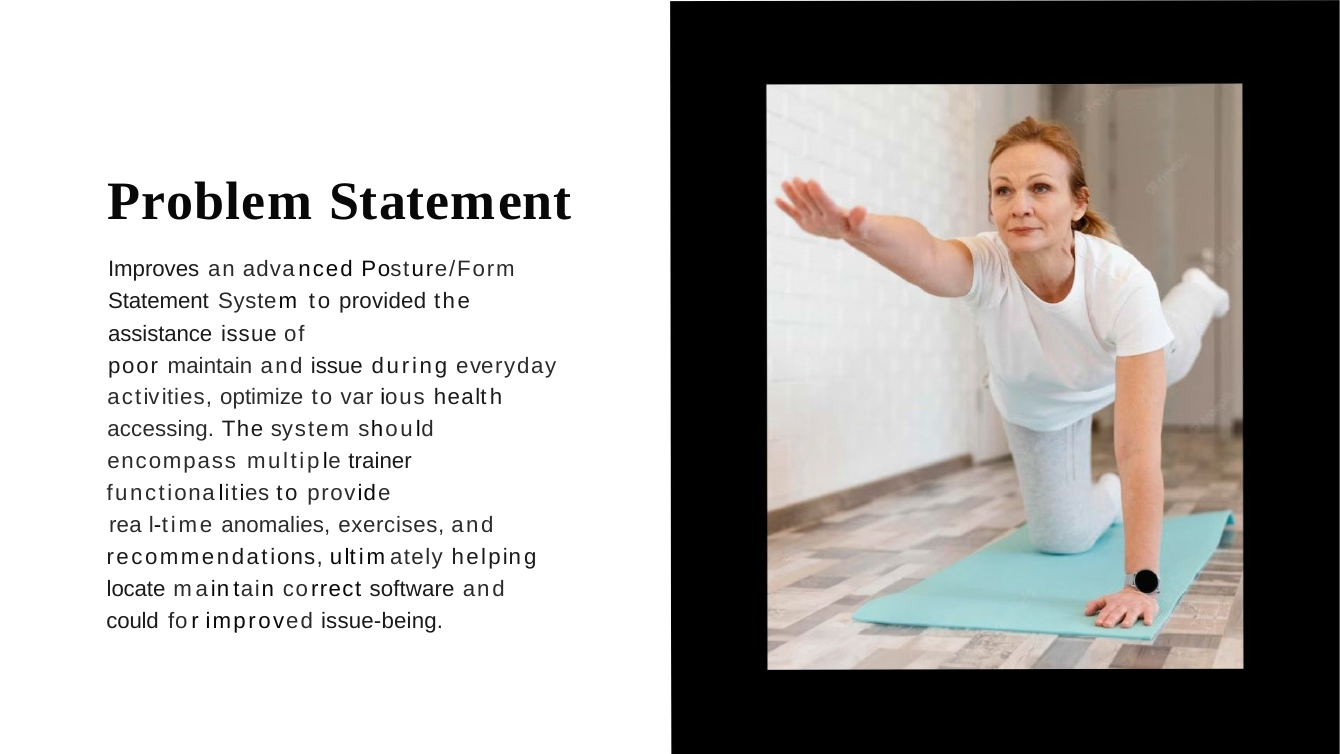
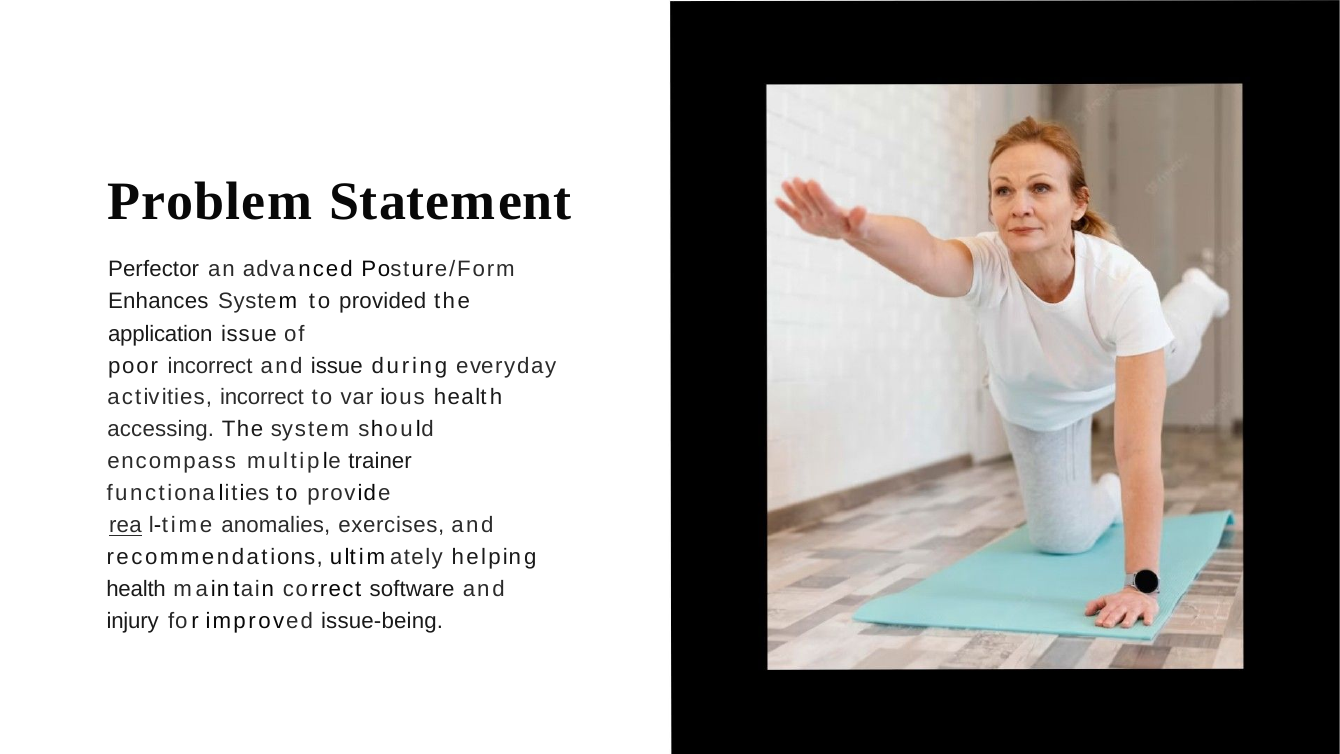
Improves: Improves -> Perfector (154, 269)
Statement: Statement -> Enhances (158, 301)
assistance: assistance -> application (160, 334)
poor maintain: maintain -> incorrect (210, 366)
activities optimize: optimize -> incorrect (262, 397)
rea underline: none -> present (125, 525)
locate: locate -> health (136, 589)
could: could -> injury (133, 621)
